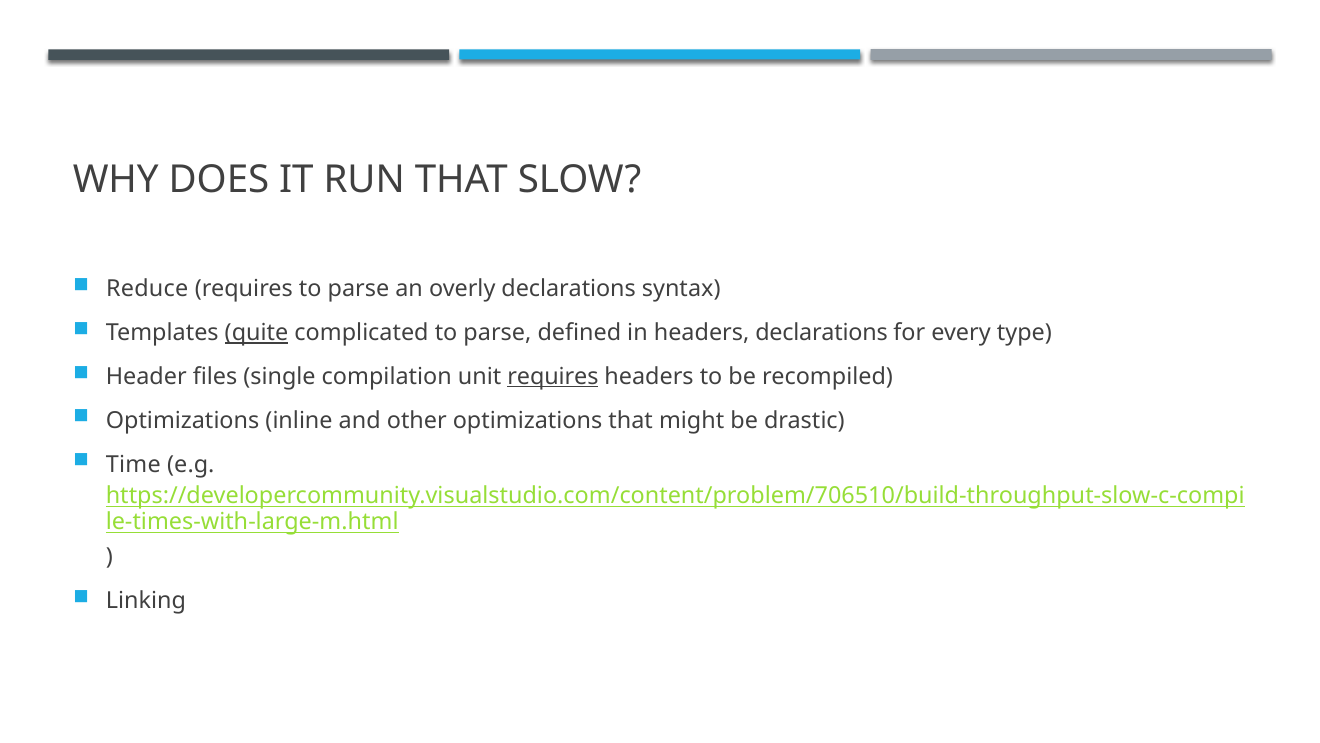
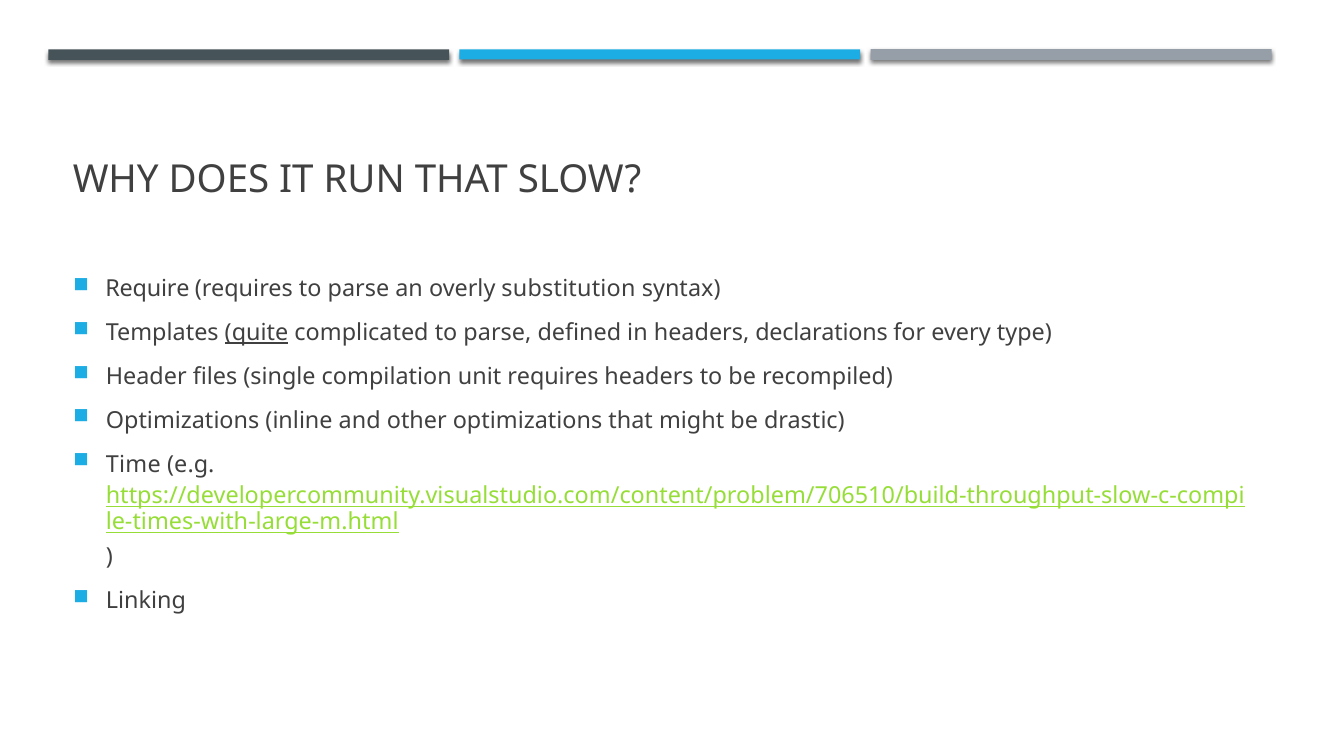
Reduce: Reduce -> Require (147, 289)
overly declarations: declarations -> substitution (569, 289)
requires underline: present -> none (553, 376)
